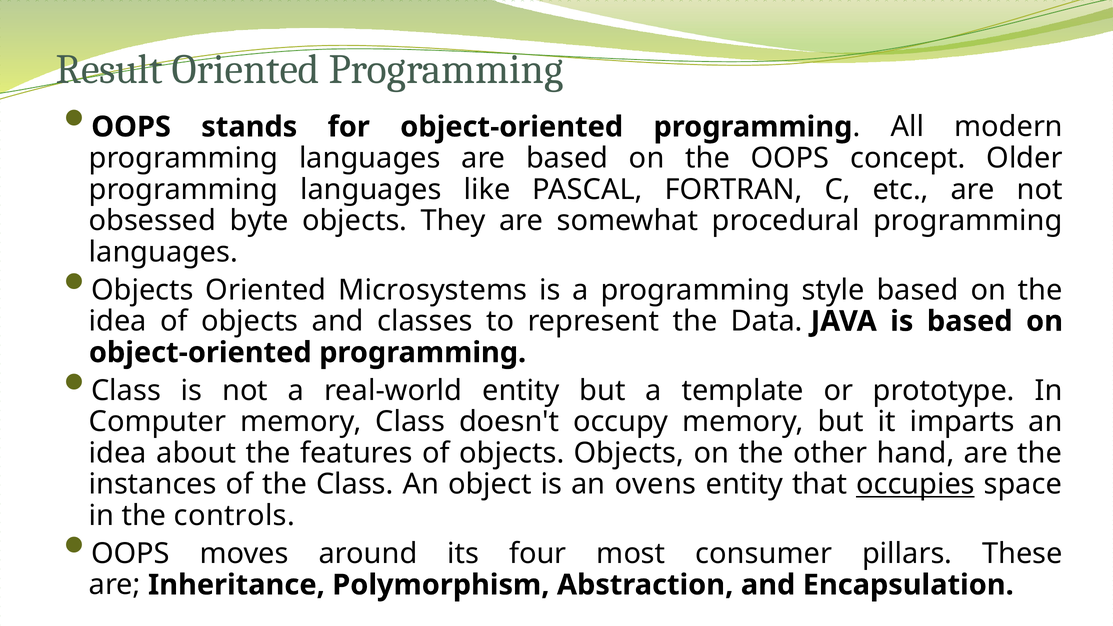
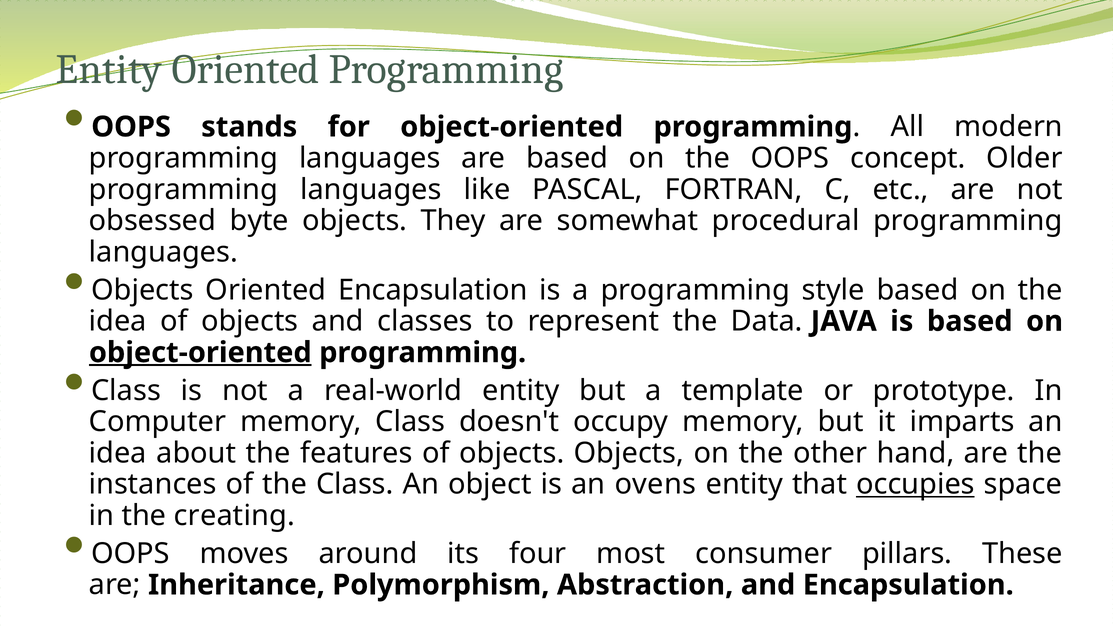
Result: Result -> Entity (109, 70)
Oriented Microsystems: Microsystems -> Encapsulation (433, 290)
object-oriented underline: none -> present (200, 353)
controls: controls -> creating (234, 516)
